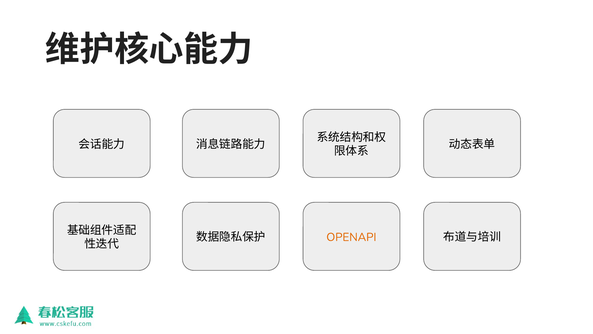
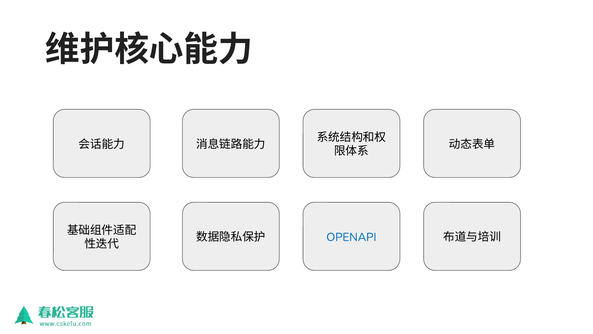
OPENAPI colour: orange -> blue (351, 237)
